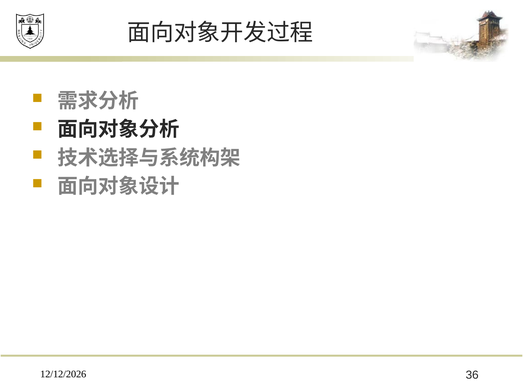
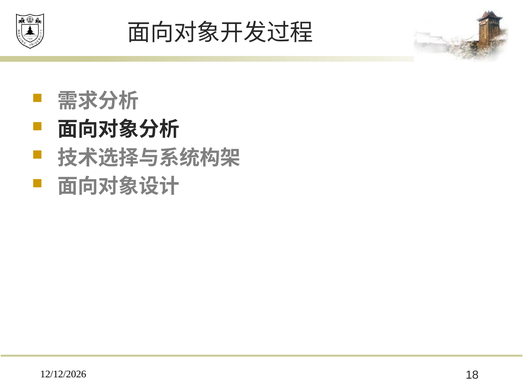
36: 36 -> 18 (472, 375)
